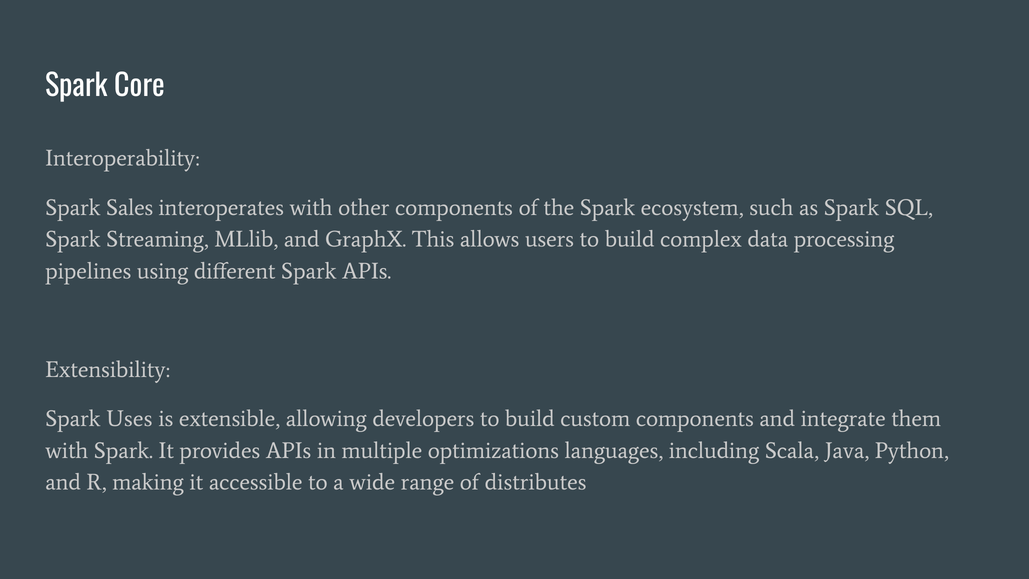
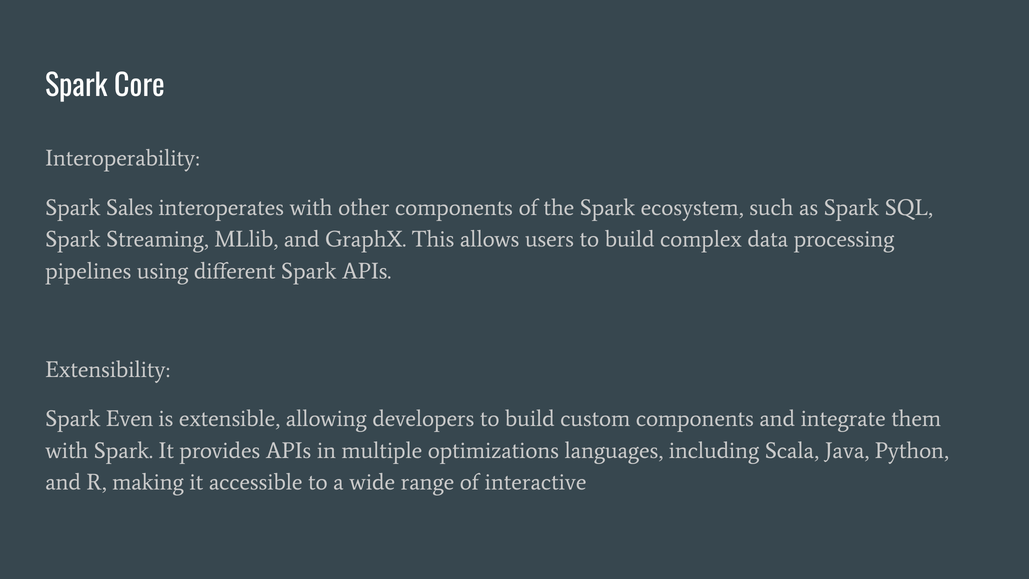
Uses: Uses -> Even (130, 418)
distributes: distributes -> interactive (536, 482)
